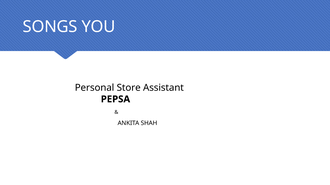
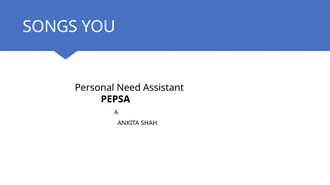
Store: Store -> Need (129, 88)
